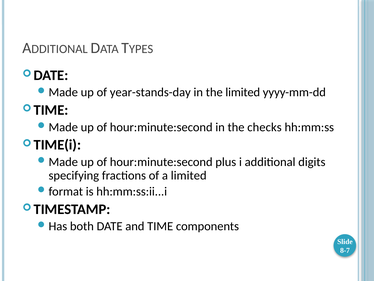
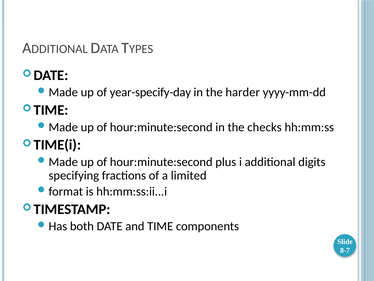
year-stands-day: year-stands-day -> year-specify-day (150, 92)
the limited: limited -> harder (243, 92)
